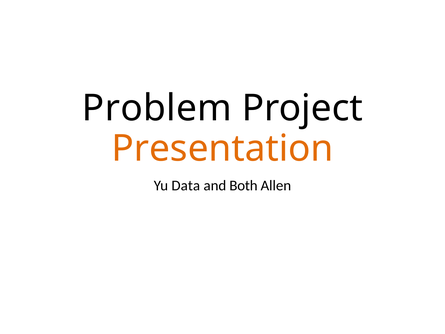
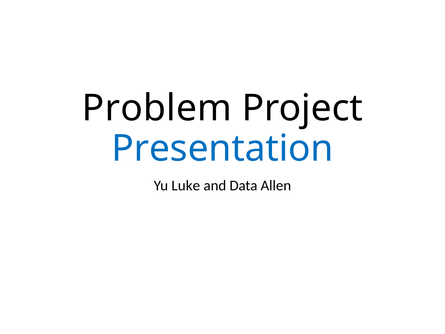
Presentation colour: orange -> blue (223, 148)
Data: Data -> Luke (186, 185)
Both: Both -> Data (243, 185)
